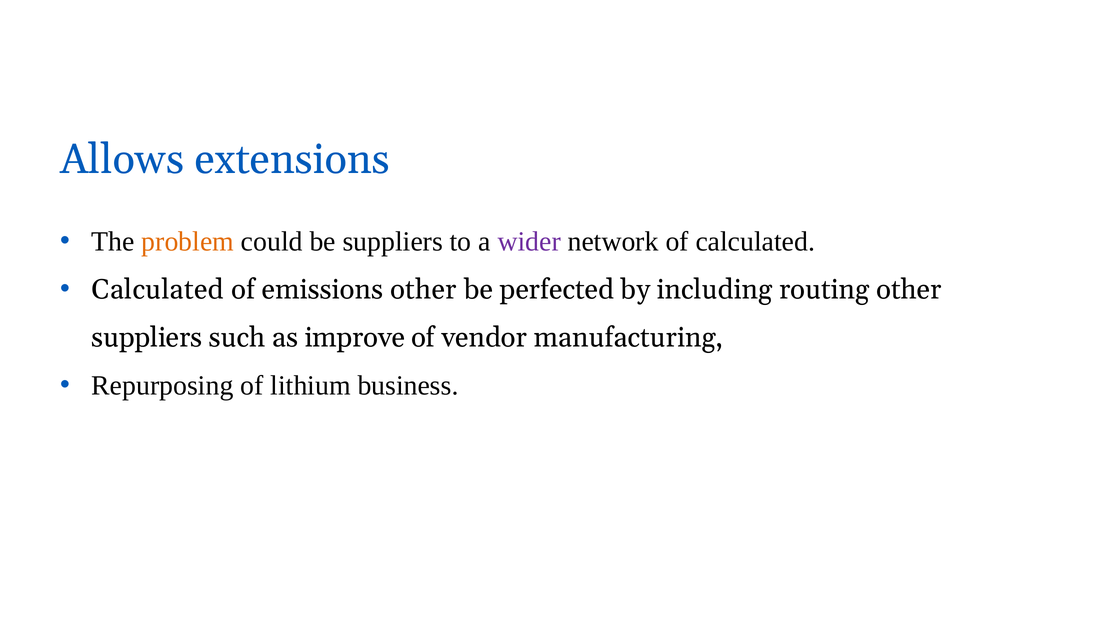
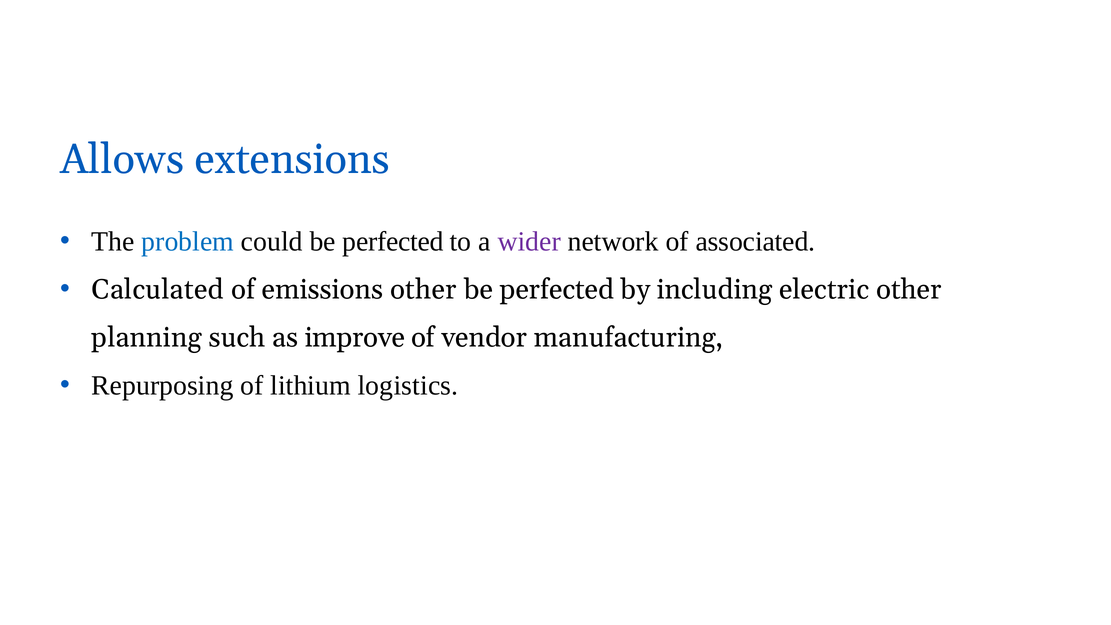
problem colour: orange -> blue (188, 242)
could be suppliers: suppliers -> perfected (393, 242)
of calculated: calculated -> associated (755, 242)
routing: routing -> electric (824, 290)
suppliers: suppliers -> planning (147, 338)
business: business -> logistics (408, 386)
